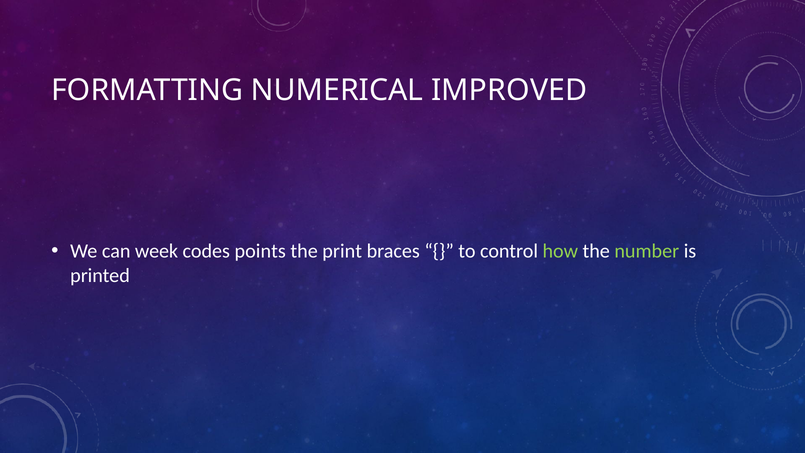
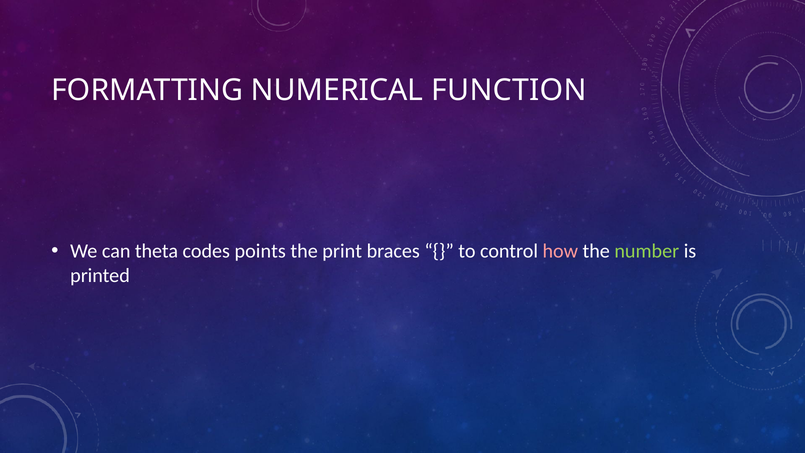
IMPROVED: IMPROVED -> FUNCTION (509, 90)
week: week -> theta (157, 251)
how colour: light green -> pink (560, 251)
